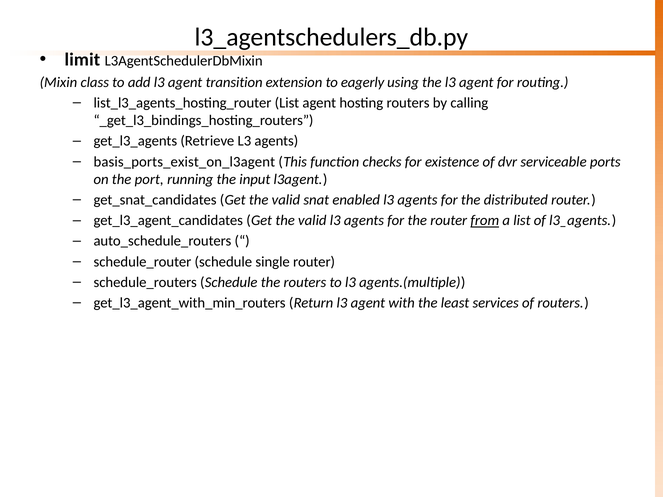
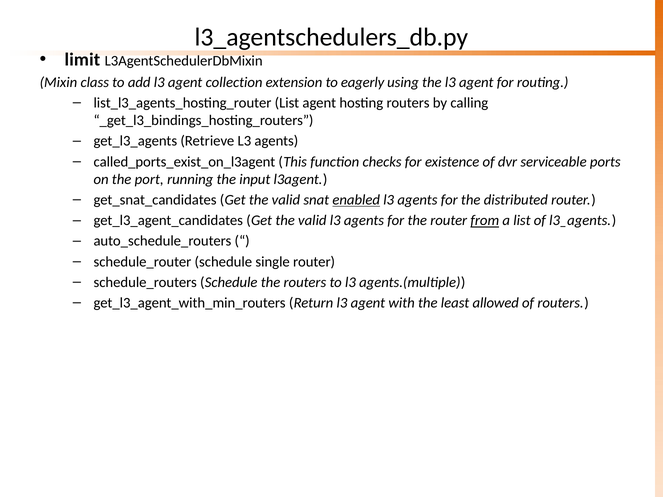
transition: transition -> collection (234, 82)
basis_ports_exist_on_l3agent: basis_ports_exist_on_l3agent -> called_ports_exist_on_l3agent (184, 162)
enabled underline: none -> present (356, 200)
services: services -> allowed (496, 303)
